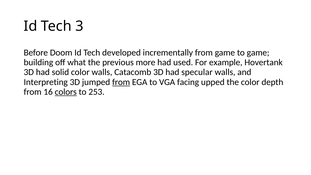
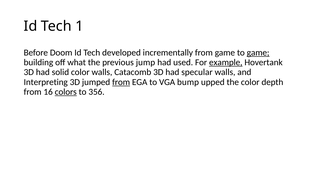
3: 3 -> 1 (79, 26)
game underline: none -> present (258, 53)
more: more -> jump (145, 62)
example underline: none -> present (226, 62)
facing: facing -> bump (188, 82)
253: 253 -> 356 (97, 92)
